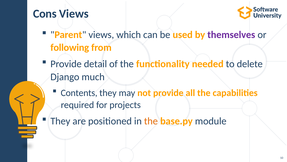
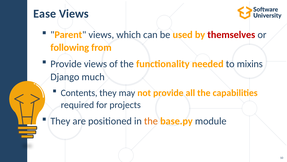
Cons: Cons -> Ease (45, 14)
themselves colour: purple -> red (231, 35)
Provide detail: detail -> views (95, 64)
delete: delete -> mixins (250, 64)
